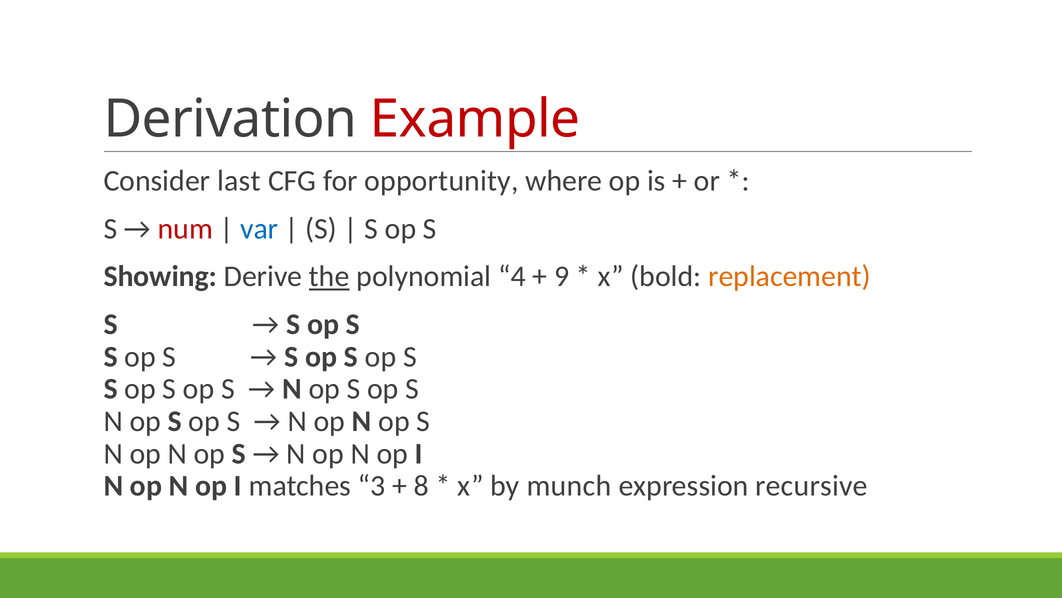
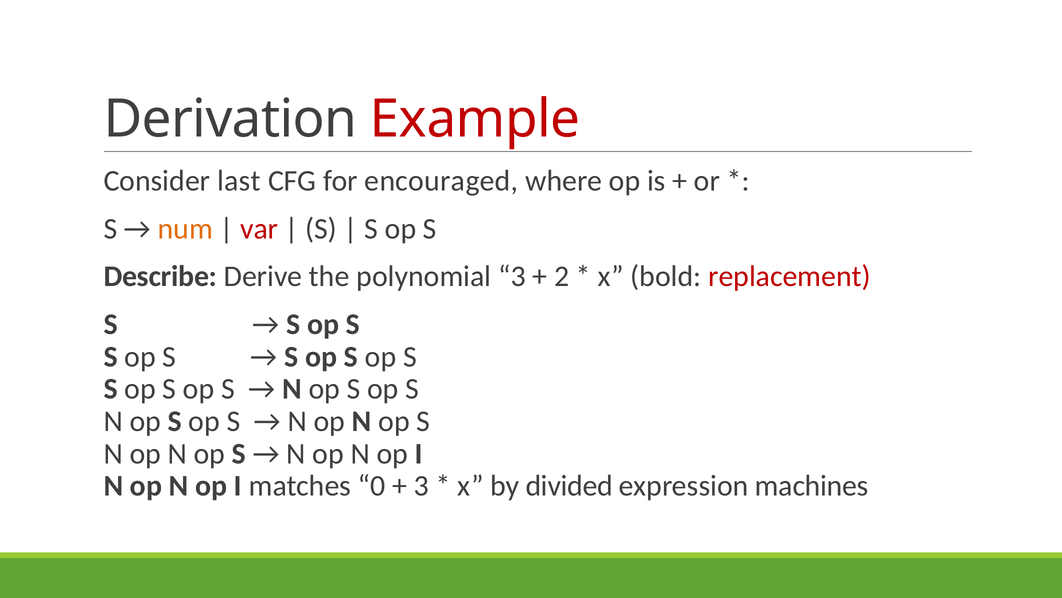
opportunity: opportunity -> encouraged (441, 181)
num colour: red -> orange (185, 229)
var colour: blue -> red (259, 229)
Showing: Showing -> Describe (160, 276)
the underline: present -> none (329, 276)
polynomial 4: 4 -> 3 (512, 276)
9: 9 -> 2 (562, 276)
replacement colour: orange -> red (789, 276)
3: 3 -> 0 (372, 486)
8: 8 -> 3 (421, 486)
munch: munch -> divided (569, 486)
recursive: recursive -> machines (812, 486)
